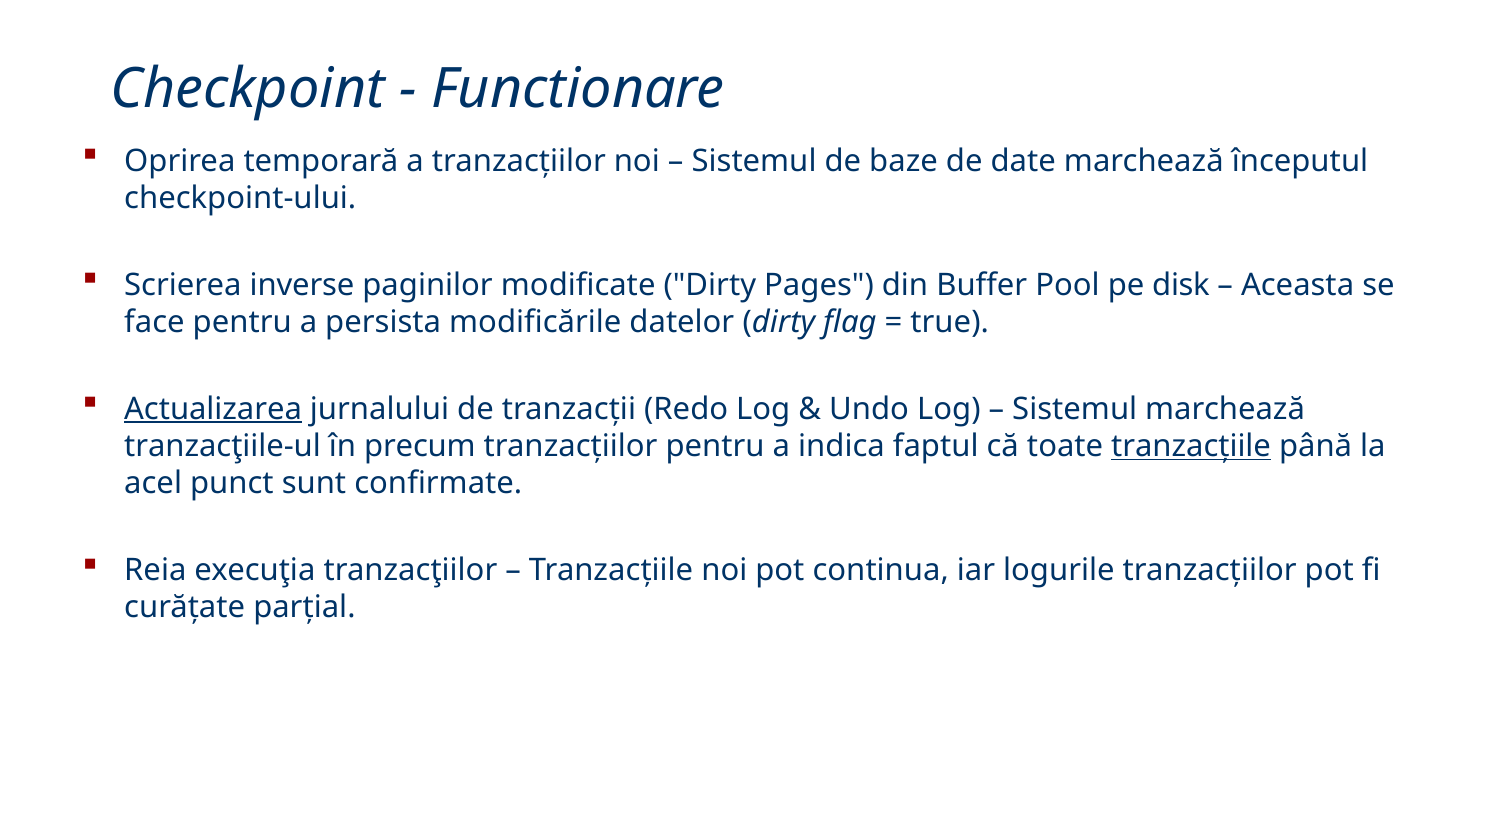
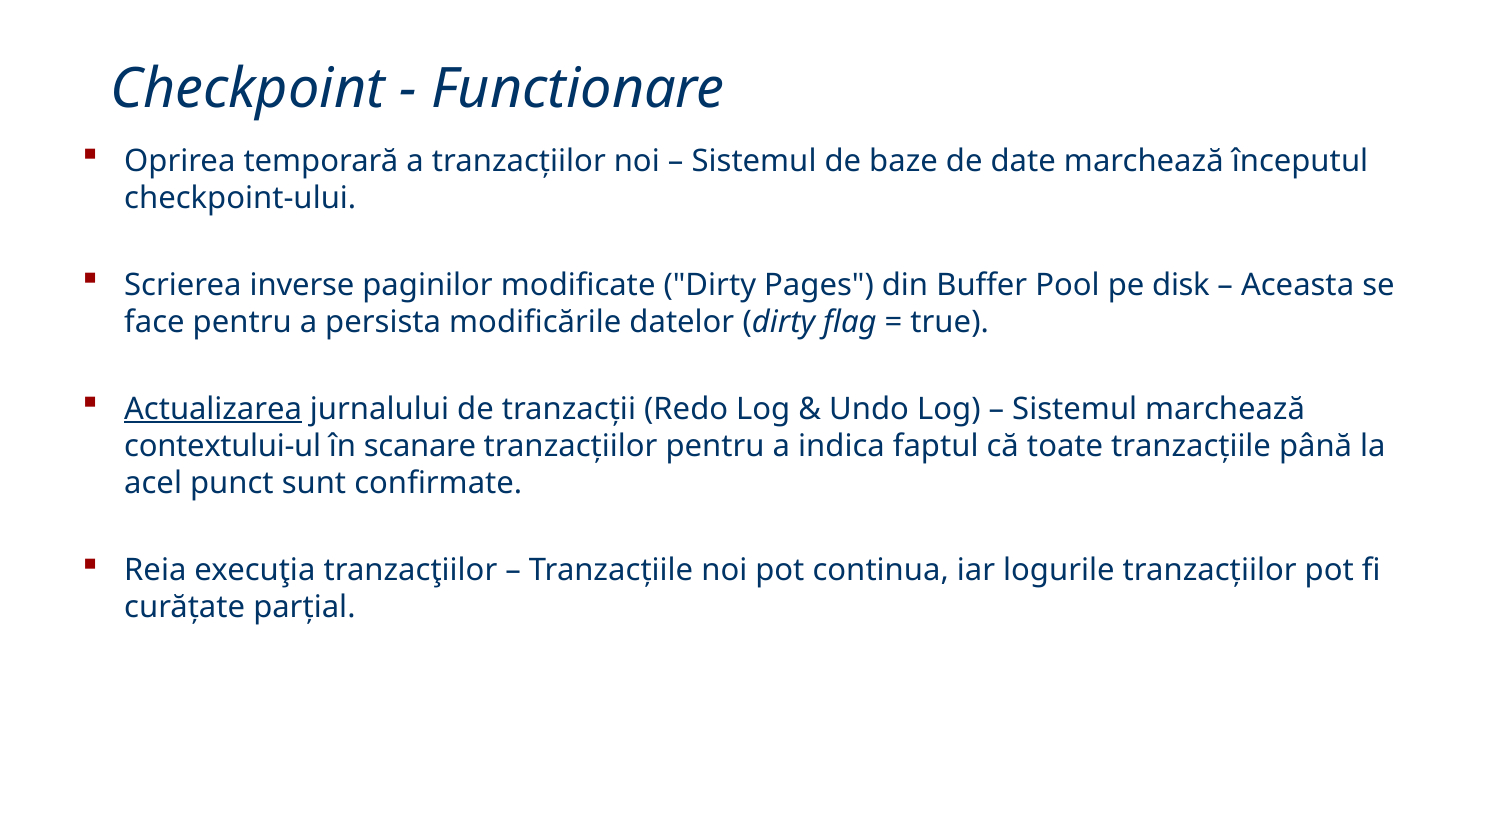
tranzacţiile-ul: tranzacţiile-ul -> contextului-ul (223, 446)
precum: precum -> scanare (420, 446)
tranzacțiile underline: present -> none (1191, 446)
